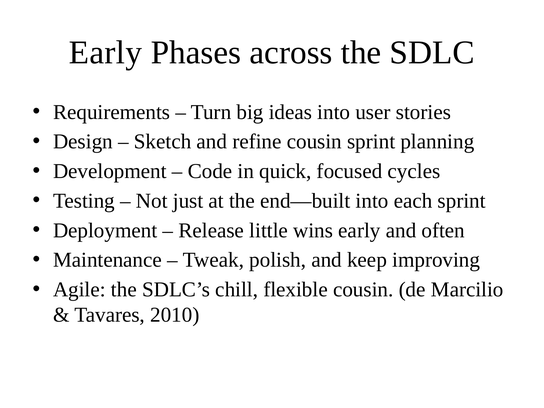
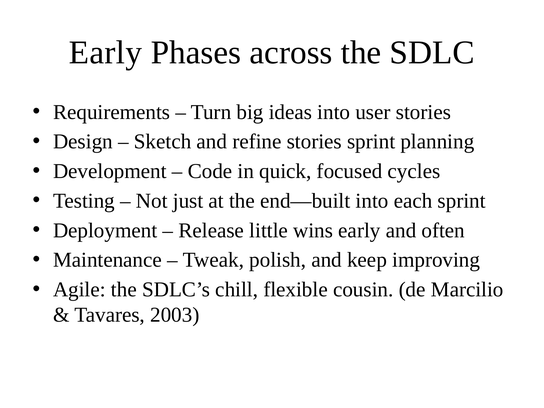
refine cousin: cousin -> stories (314, 142)
2010: 2010 -> 2003 (175, 315)
